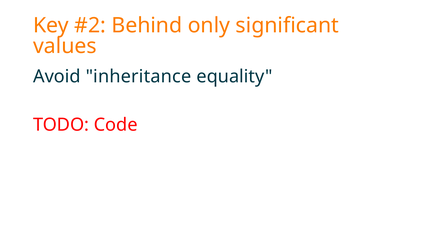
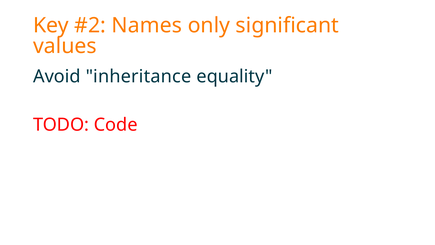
Behind: Behind -> Names (147, 25)
